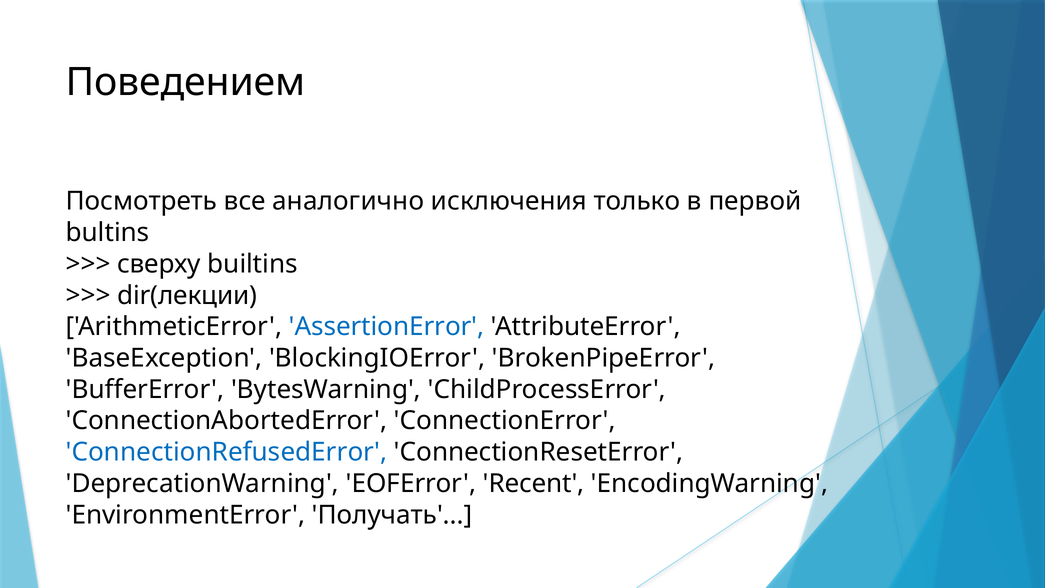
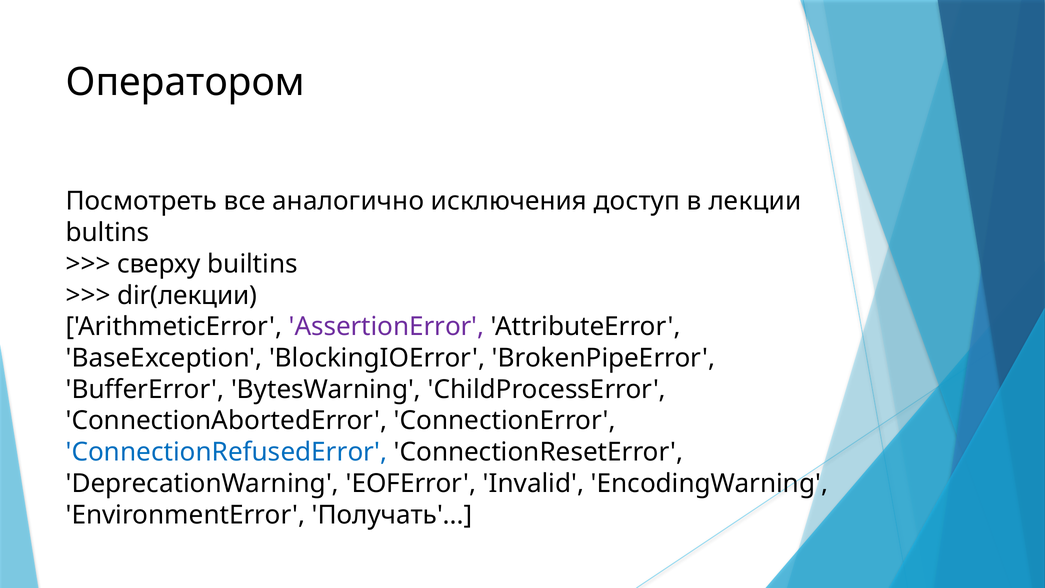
Поведением: Поведением -> Оператором (185, 82)
только: только -> доступ (637, 201)
первой: первой -> лекции (755, 201)
AssertionError colour: blue -> purple (387, 327)
Recent: Recent -> Invalid (534, 483)
